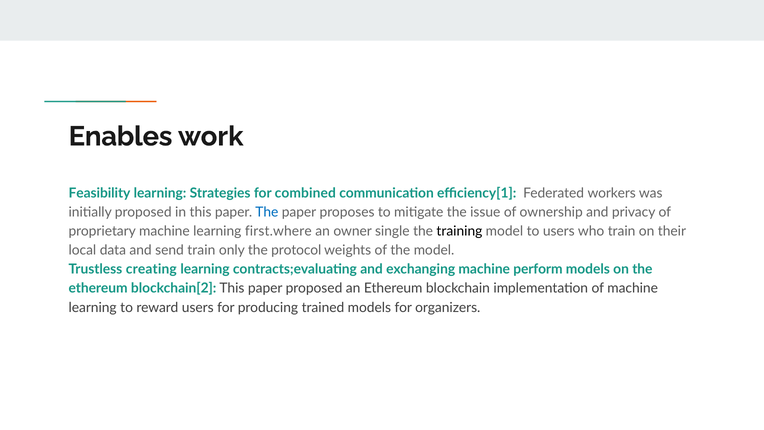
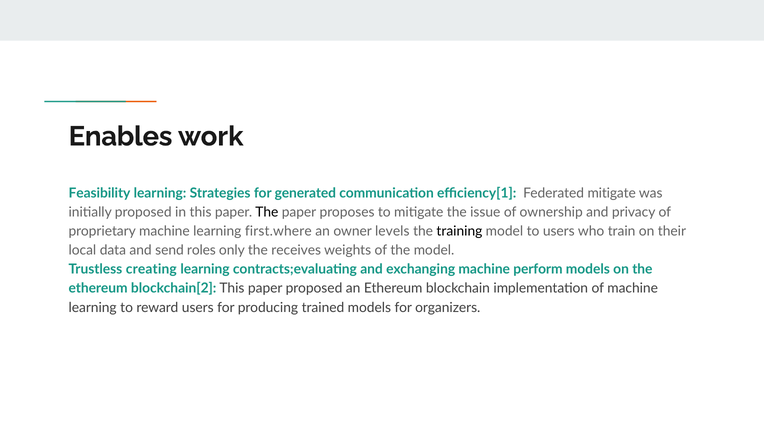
combined: combined -> generated (305, 193)
Federated workers: workers -> mitigate (612, 193)
The colour: blue -> black (267, 212)
single: single -> levels (392, 231)
send train: train -> roles (201, 250)
protocol: protocol -> receives (296, 250)
